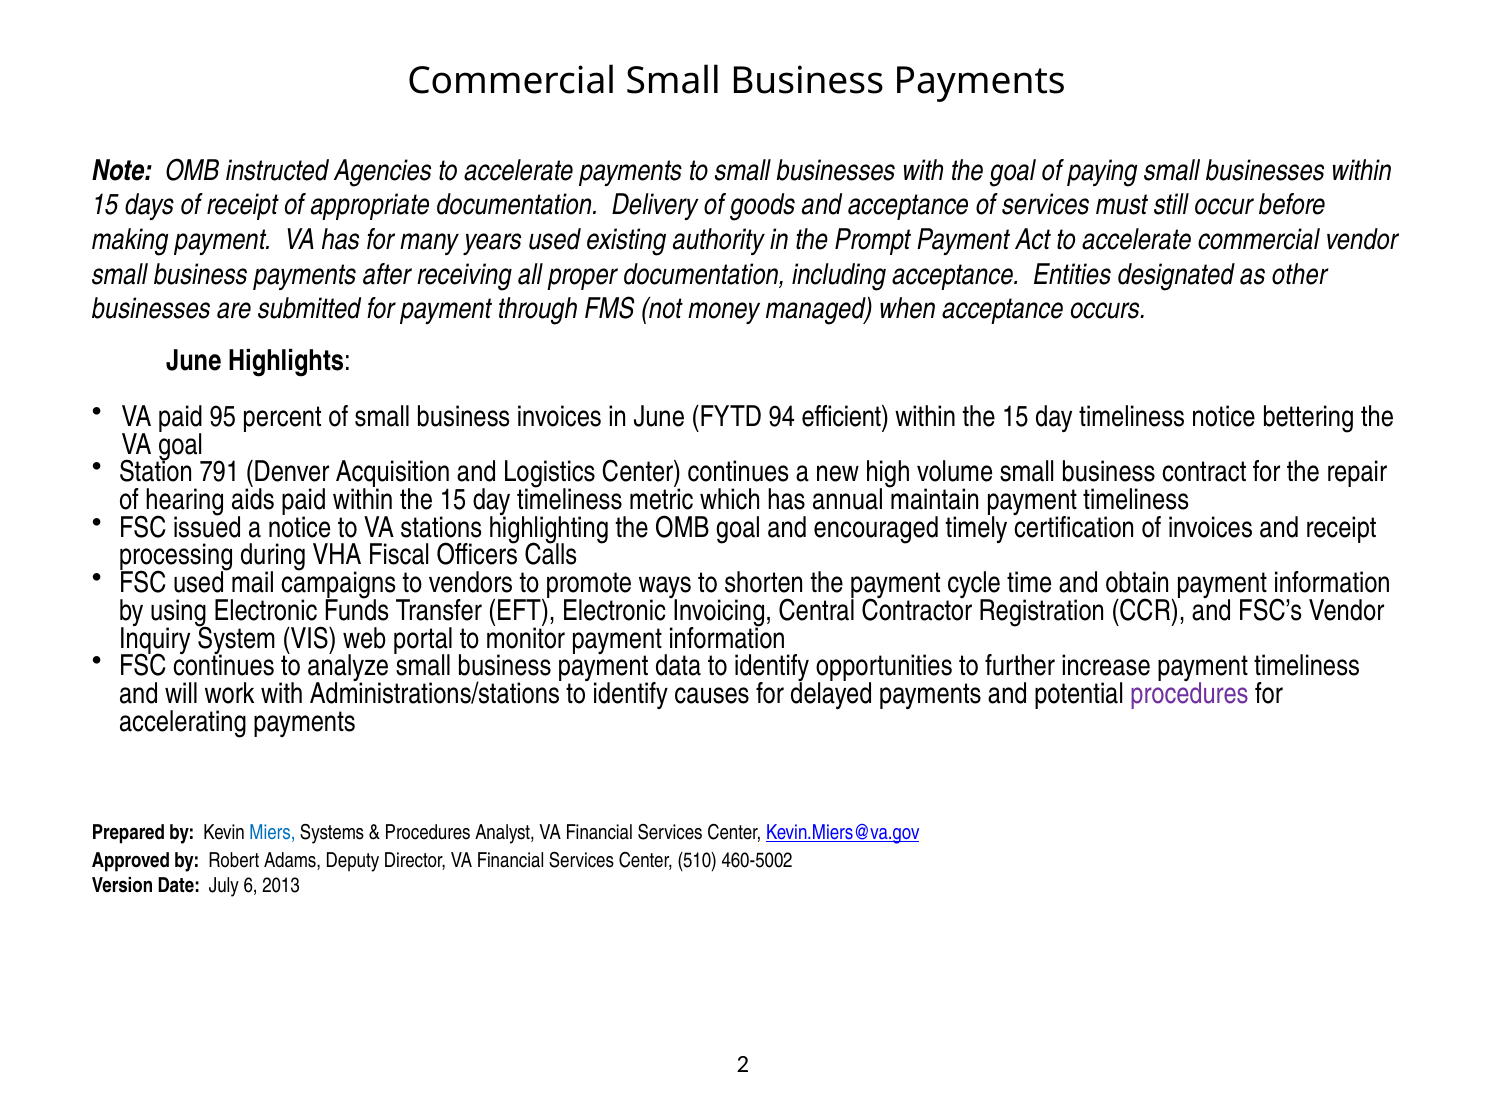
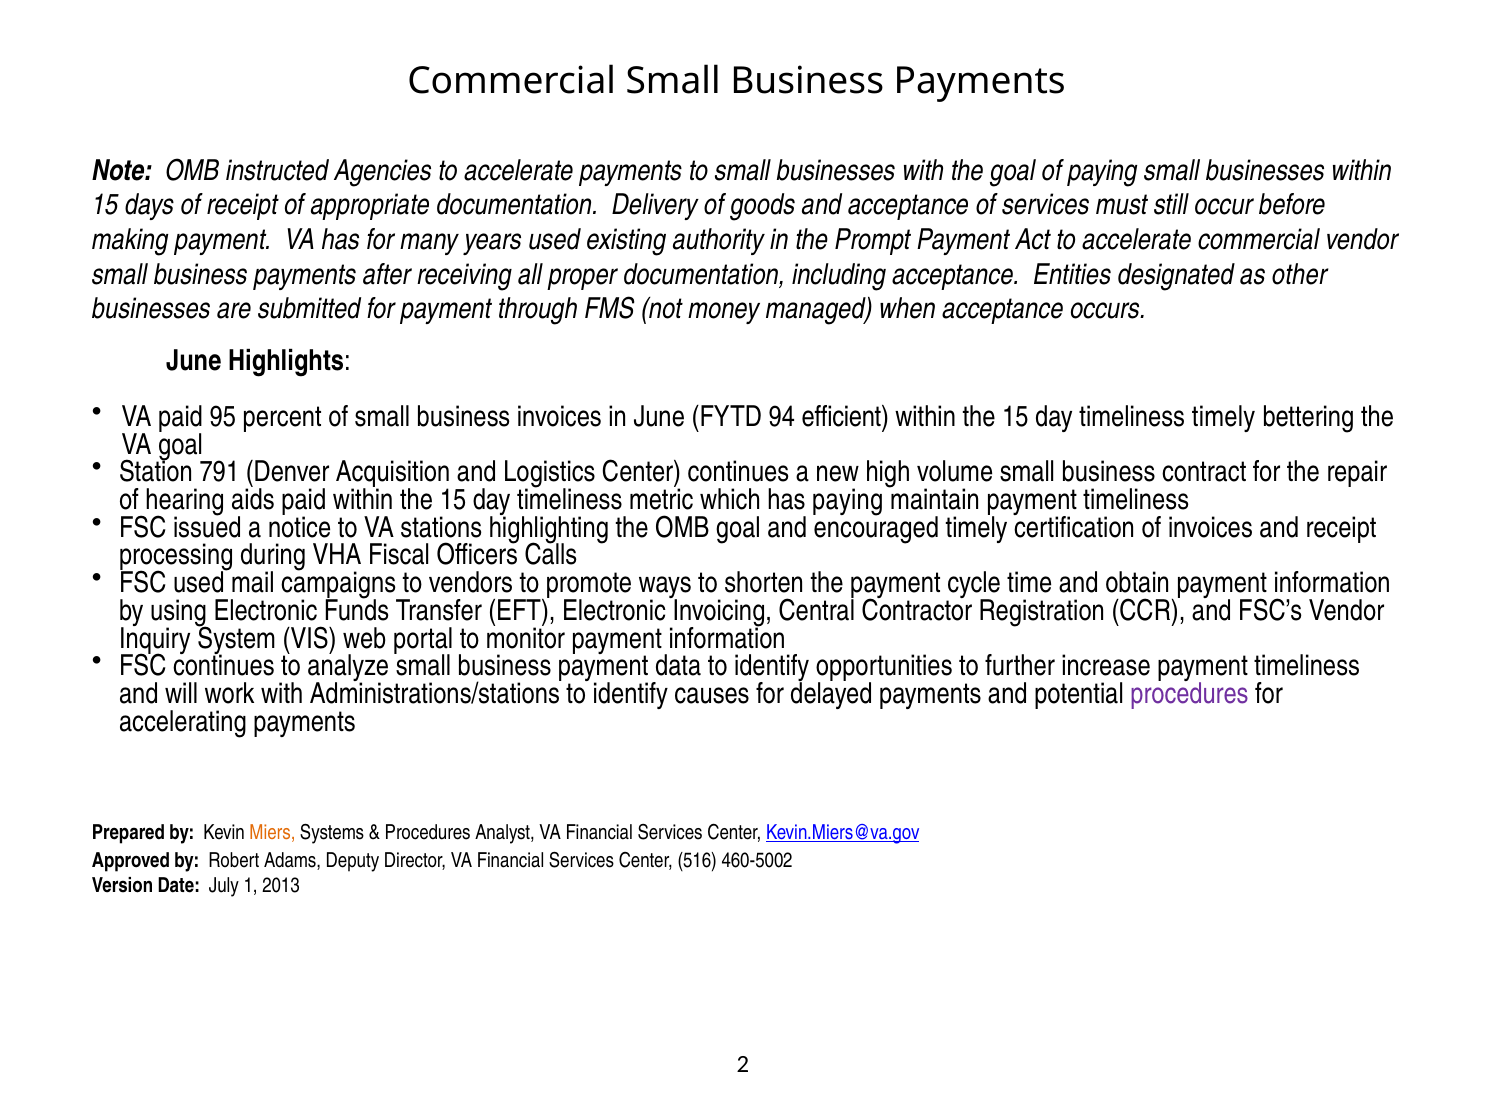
timeliness notice: notice -> timely (1224, 417)
has annual: annual -> paying (848, 500)
Miers colour: blue -> orange (272, 833)
510: 510 -> 516 (697, 861)
6: 6 -> 1 (251, 885)
